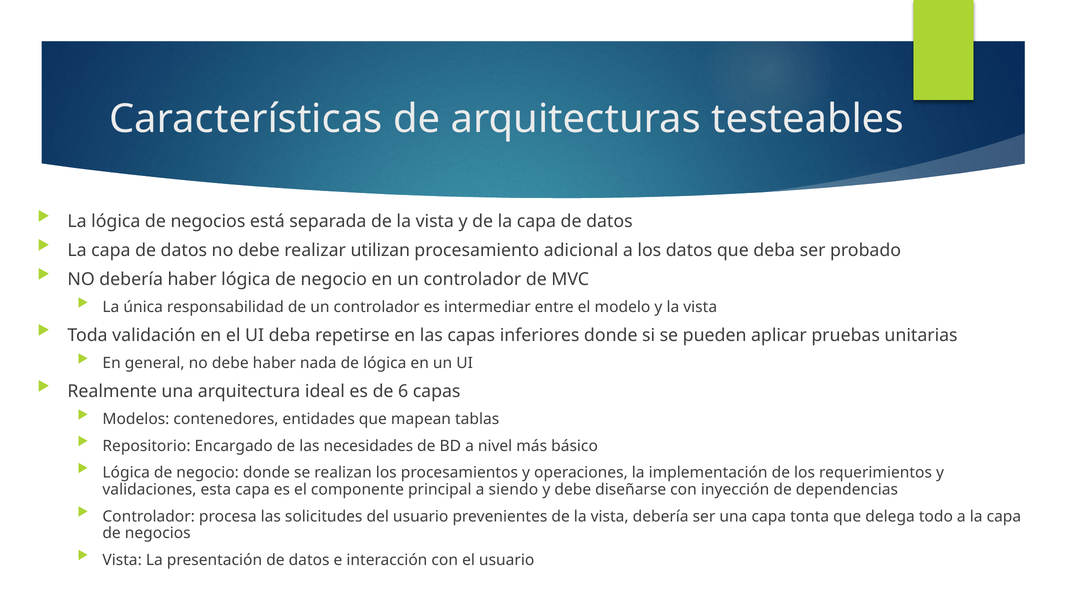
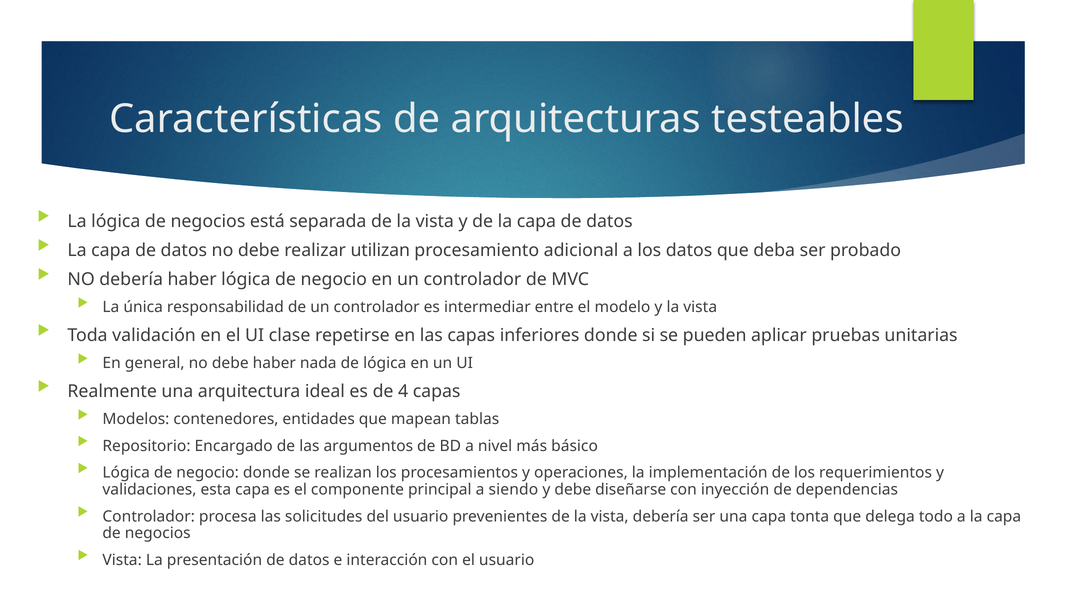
UI deba: deba -> clase (290, 336)
6: 6 -> 4 (403, 392)
necesidades: necesidades -> argumentos (368, 446)
